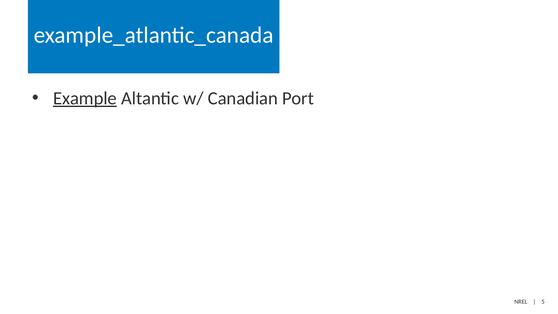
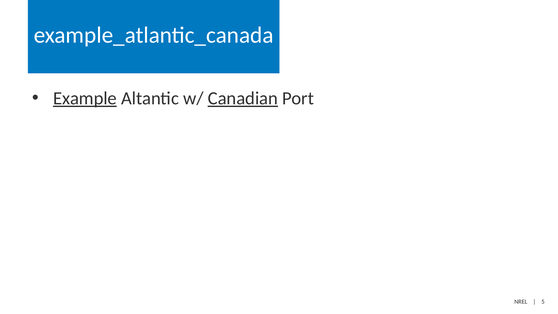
Canadian underline: none -> present (243, 98)
